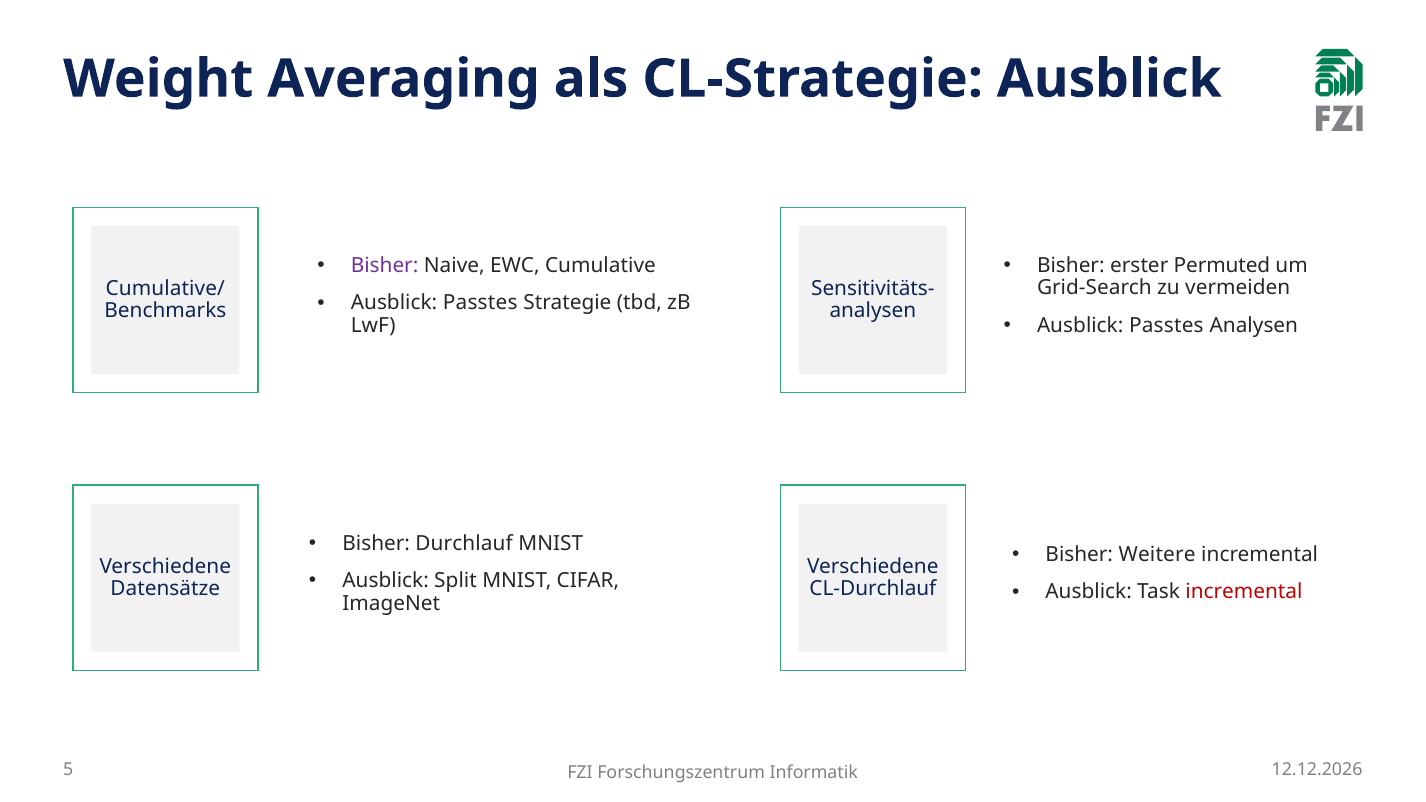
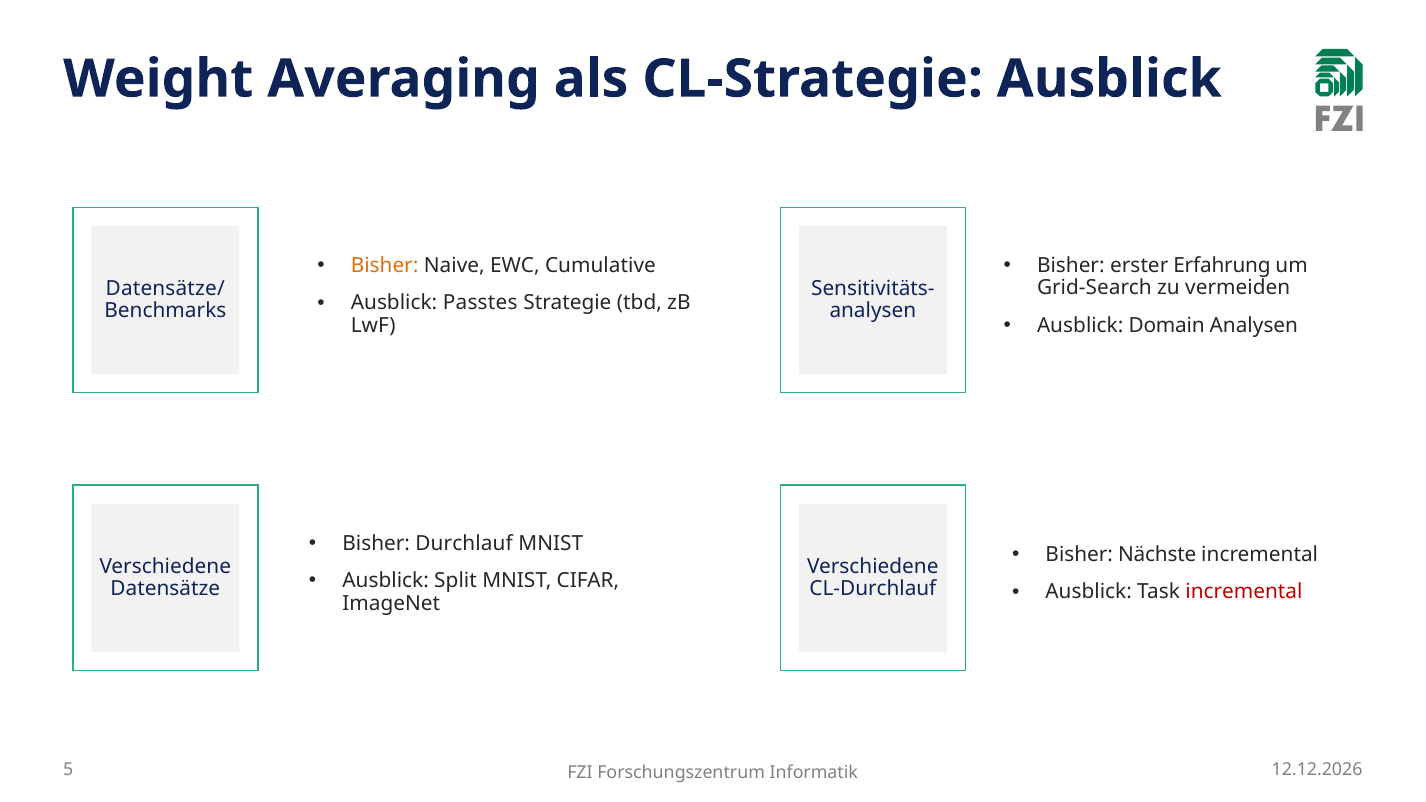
Bisher colour: purple -> orange (385, 266)
Permuted: Permuted -> Erfahrung (1222, 266)
Cumulative/: Cumulative/ -> Datensätze/ (165, 289)
Passtes: Passtes -> Domain (1167, 326)
Weitere: Weitere -> Nächste (1157, 555)
